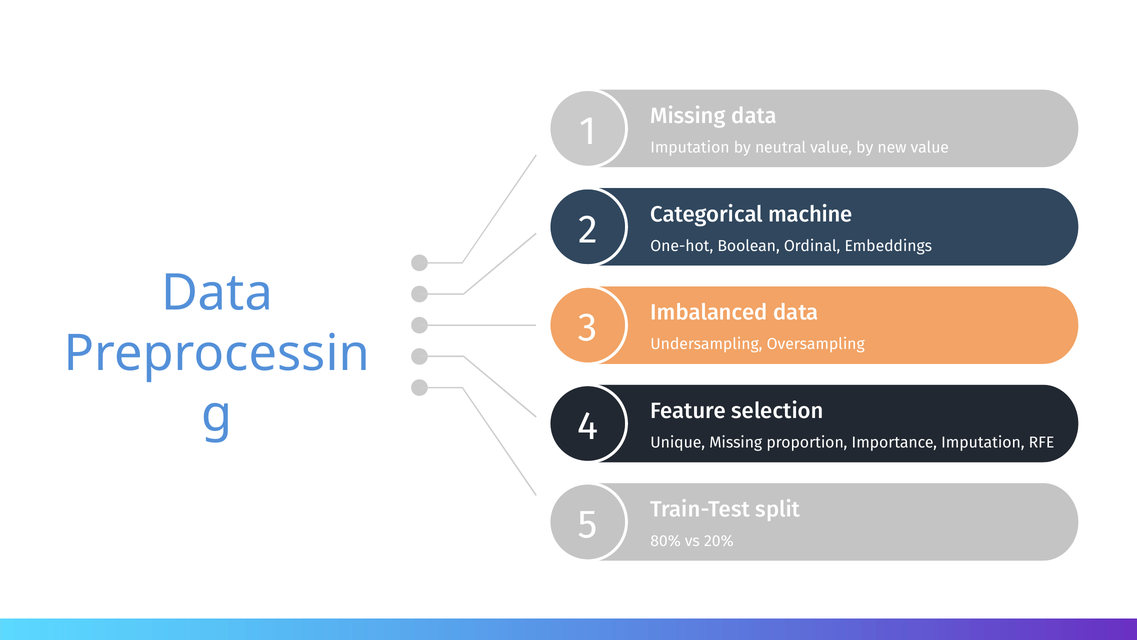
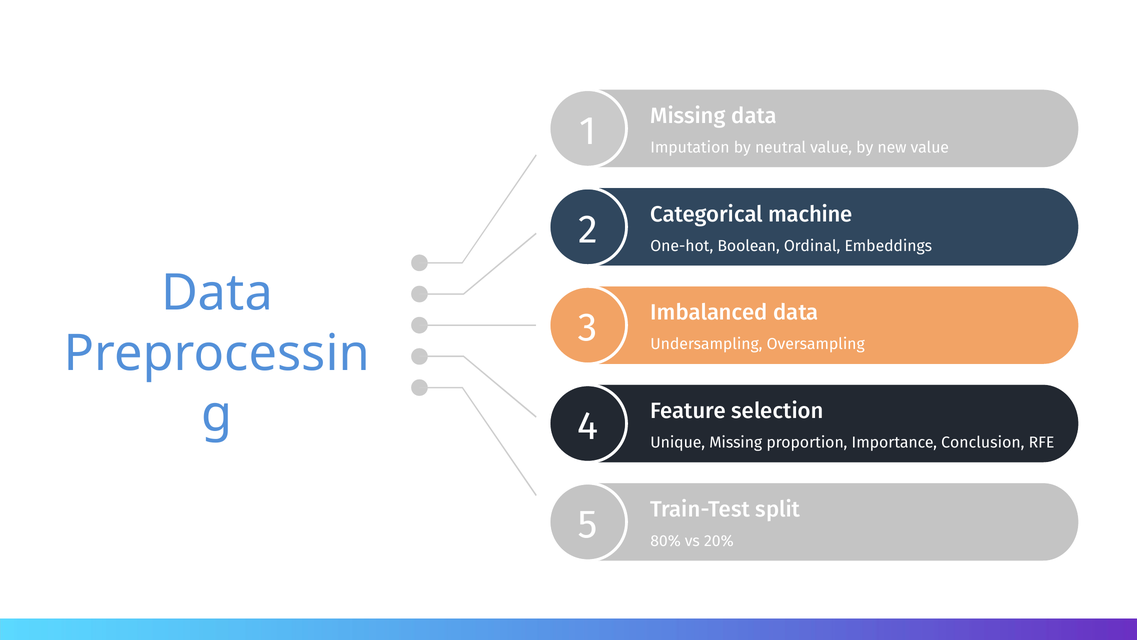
Importance Imputation: Imputation -> Conclusion (983, 442)
